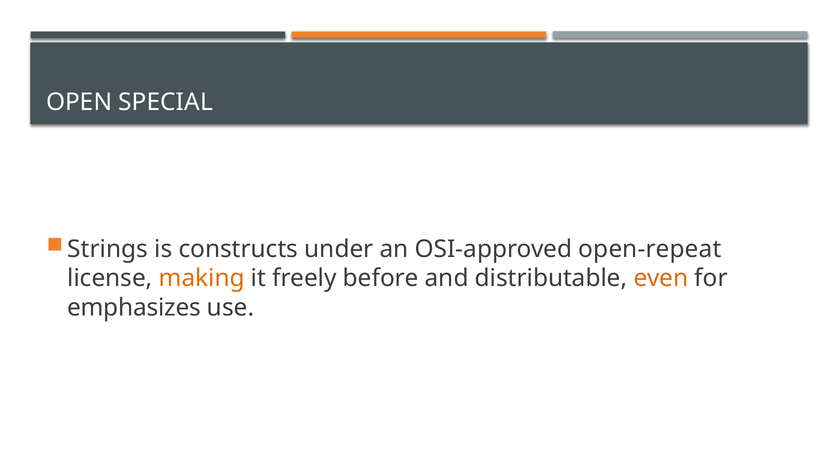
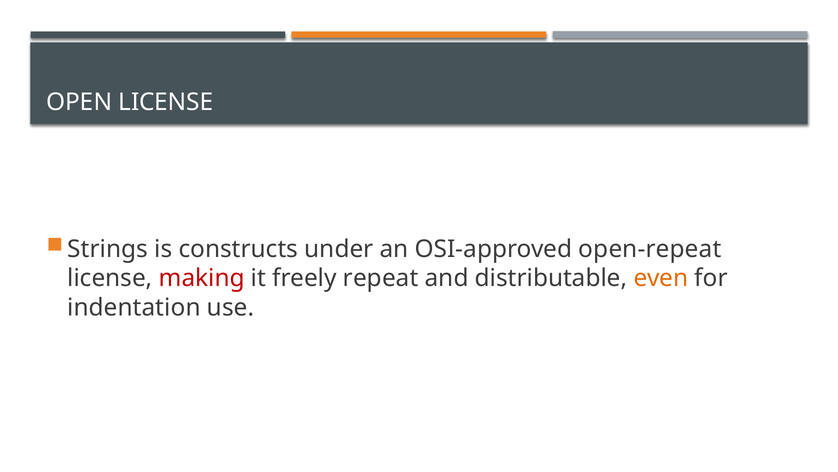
OPEN SPECIAL: SPECIAL -> LICENSE (166, 102)
making colour: orange -> red (202, 278)
before: before -> repeat (381, 278)
emphasizes: emphasizes -> indentation (134, 307)
